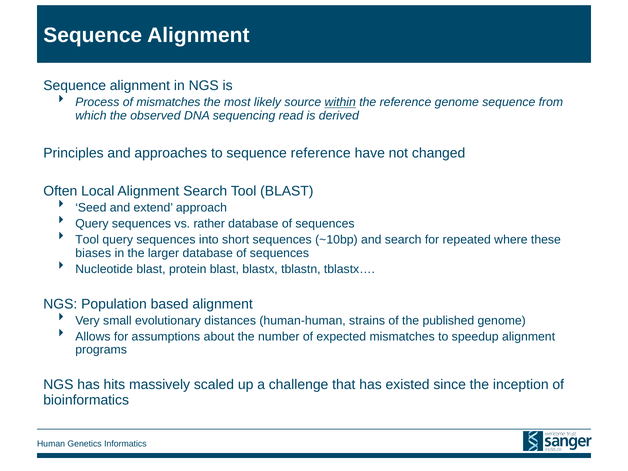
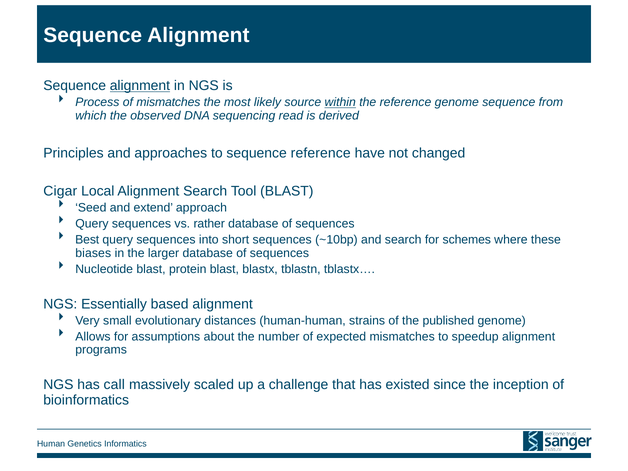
alignment underline: none -> present (140, 86)
Often: Often -> Cigar (60, 191)
Tool: Tool -> Best (87, 240)
repeated: repeated -> schemes (467, 240)
Population: Population -> Essentially (114, 304)
hits: hits -> call (114, 385)
